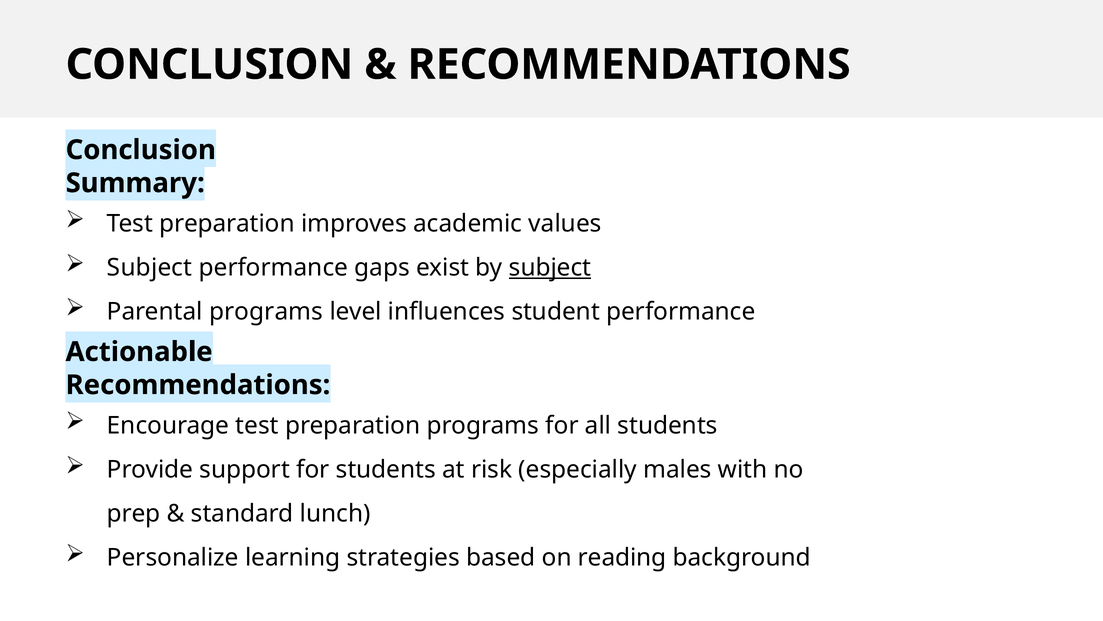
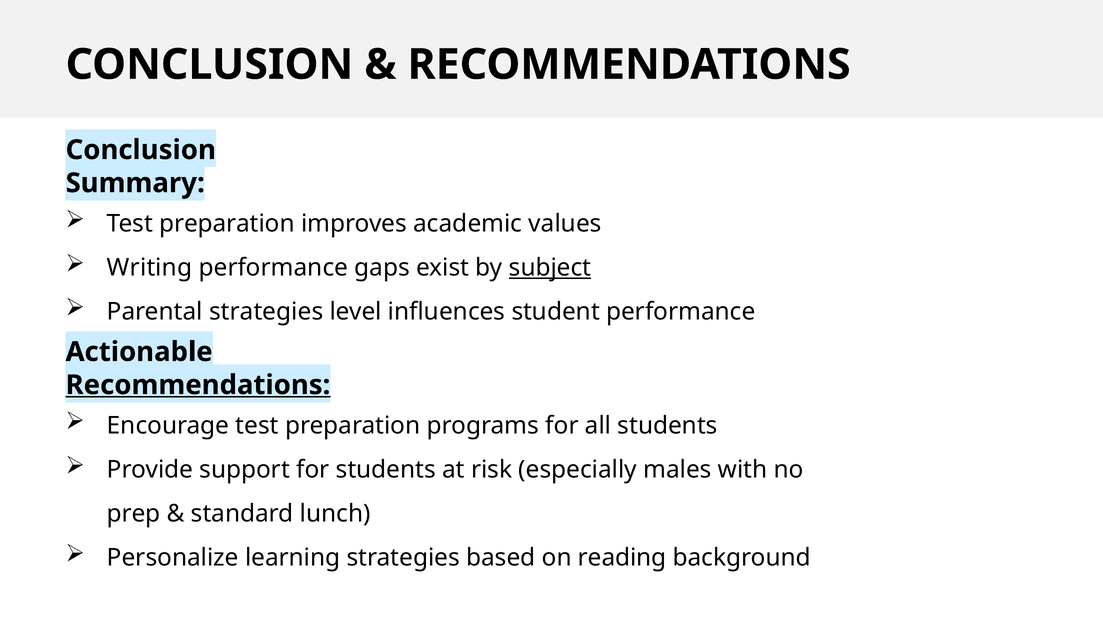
Subject: Subject -> Writing (150, 267)
Parental programs: programs -> strategies (266, 311)
Recommendations underline: none -> present (198, 385)
